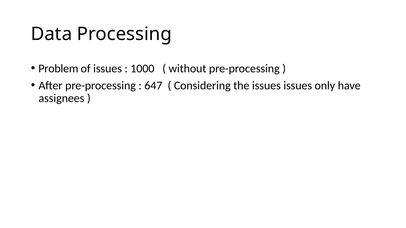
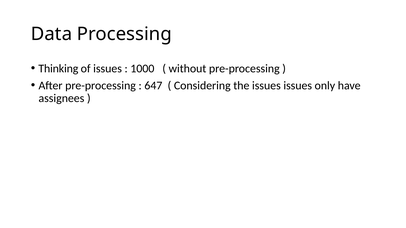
Problem: Problem -> Thinking (58, 69)
